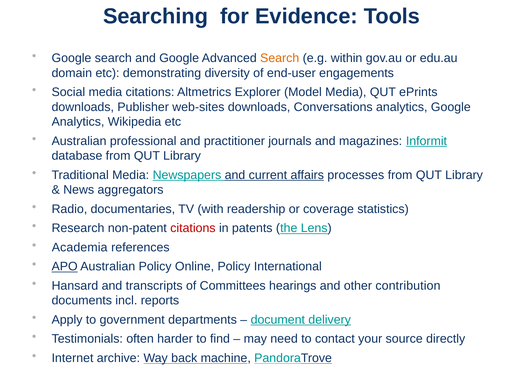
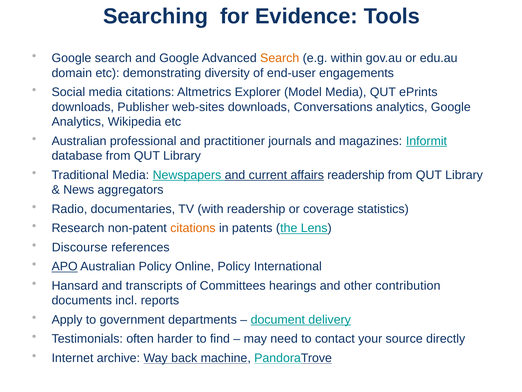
affairs processes: processes -> readership (356, 175)
citations colour: red -> orange (193, 228)
Academia: Academia -> Discourse (80, 247)
